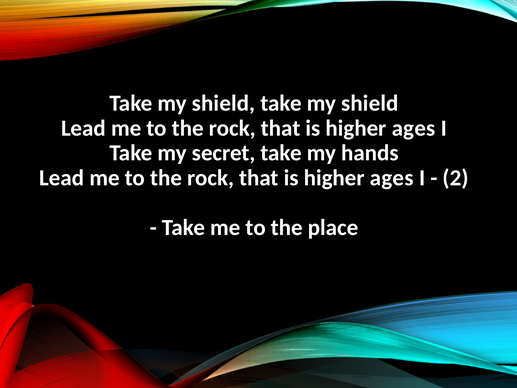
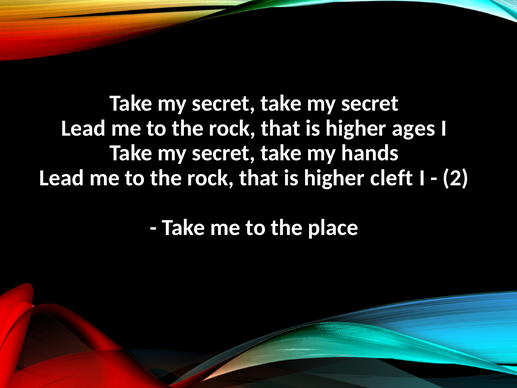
shield: shield -> secret (224, 103)
shield: shield -> secret (370, 103)
ages: ages -> cleft (392, 178)
